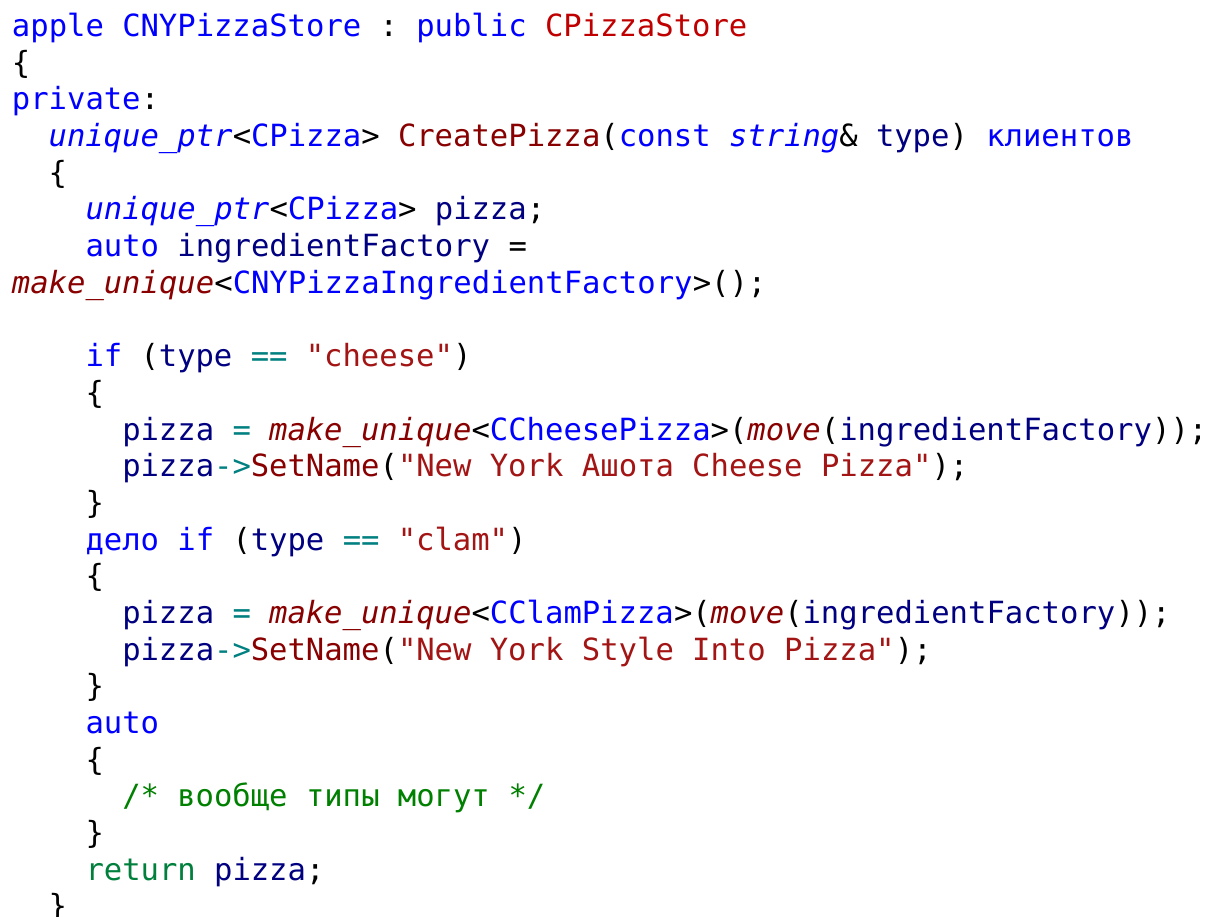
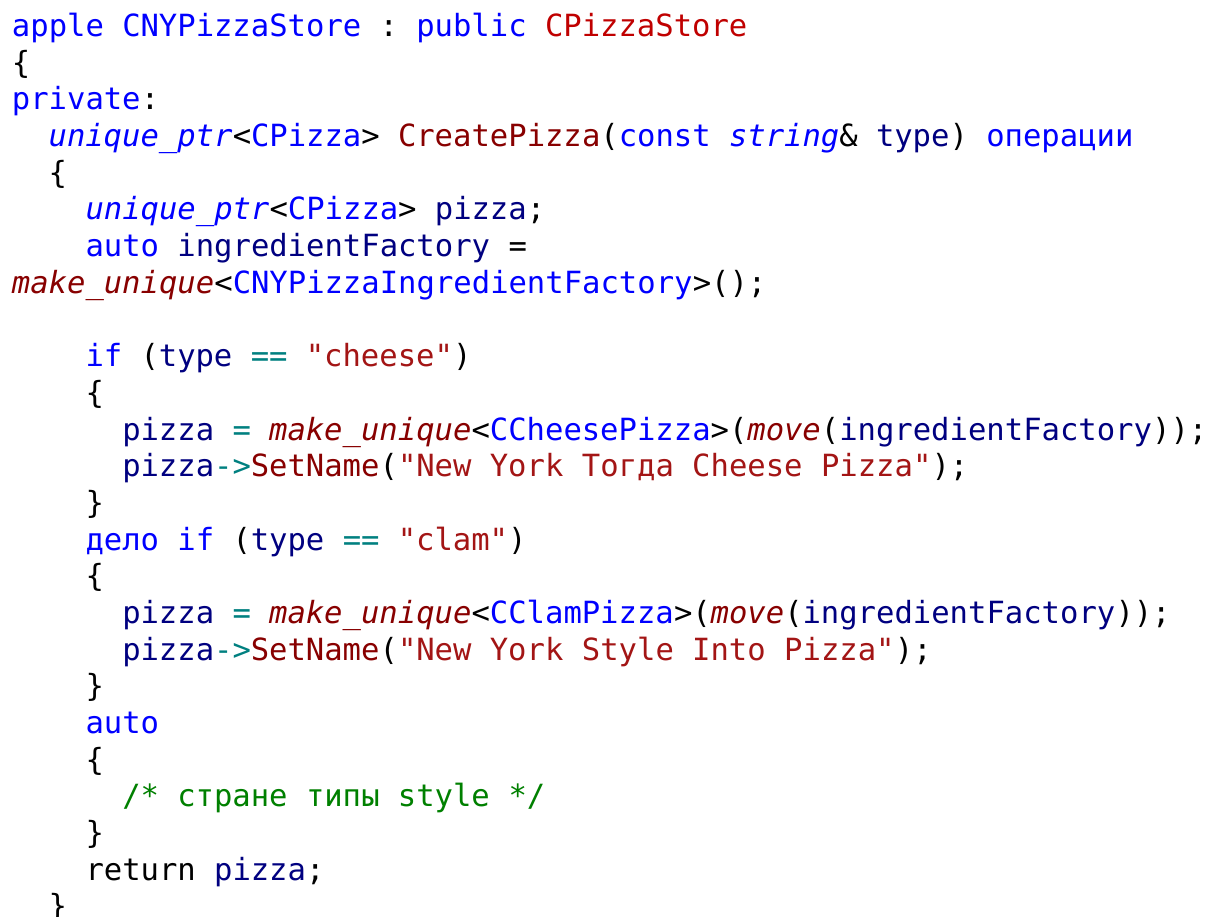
клиентов: клиентов -> операции (1060, 137)
Ашота: Ашота -> Тогда (628, 467)
вообще: вообще -> стране (232, 797)
типы могут: могут -> style (444, 797)
return colour: green -> black (141, 870)
